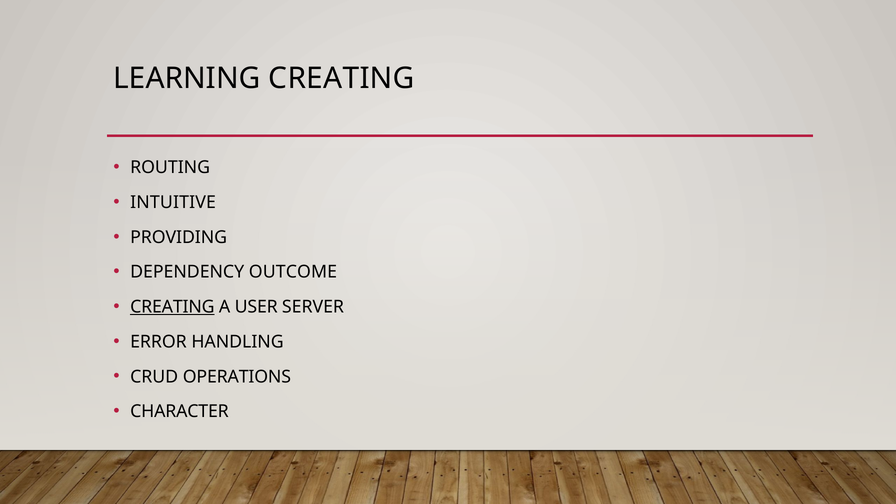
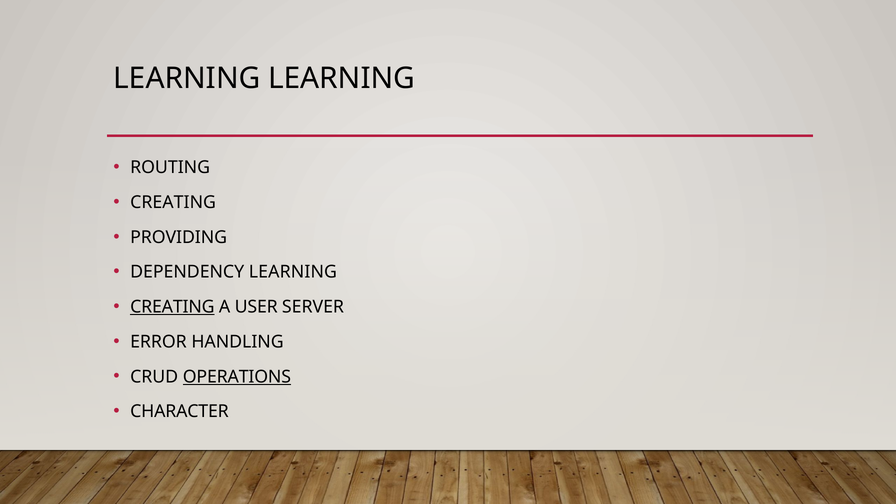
LEARNING CREATING: CREATING -> LEARNING (342, 78)
INTUITIVE: INTUITIVE -> CREATING (173, 202)
DEPENDENCY OUTCOME: OUTCOME -> LEARNING (293, 272)
OPERATIONS underline: none -> present (237, 377)
